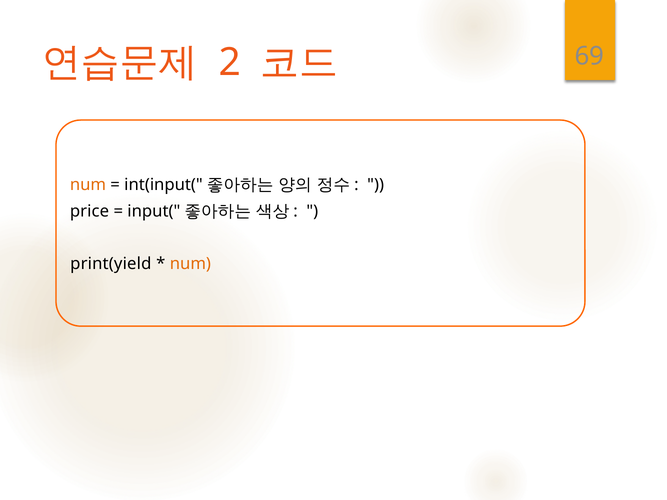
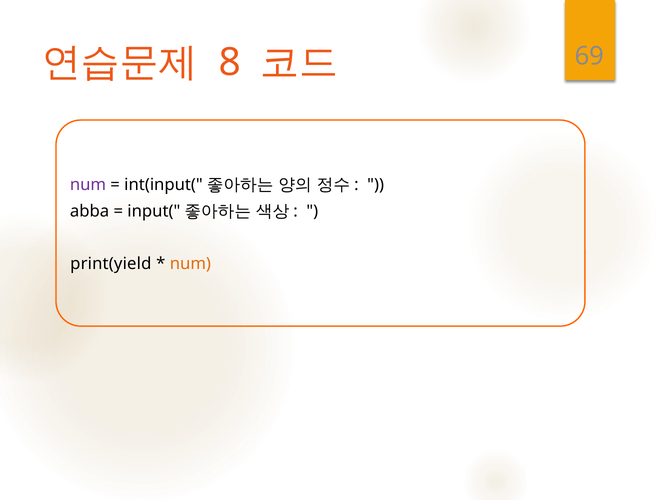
2: 2 -> 8 (230, 62)
num colour: orange -> purple (88, 185)
price: price -> abba (90, 211)
